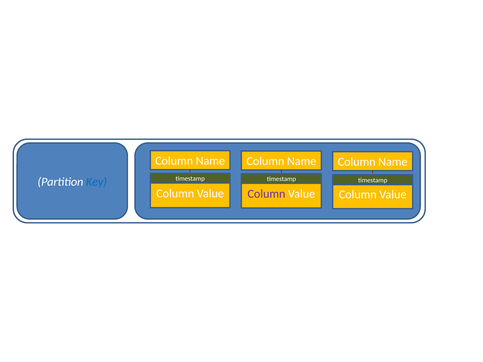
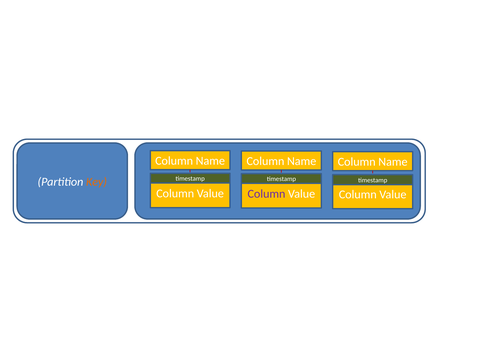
Key colour: blue -> orange (97, 182)
